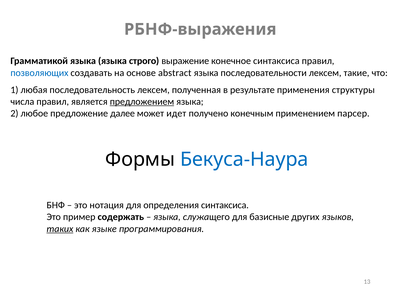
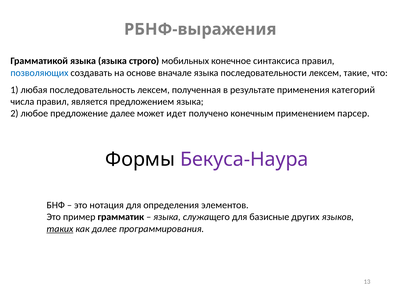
выражение: выражение -> мобильных (185, 61)
abstract: abstract -> вначале (175, 73)
структуры: структуры -> категорий (353, 90)
предложением underline: present -> none (142, 102)
Бекуса-Наура colour: blue -> purple (244, 160)
определения синтаксиса: синтаксиса -> элементов (225, 206)
содержать: содержать -> грамматик (121, 217)
как языке: языке -> далее (104, 229)
